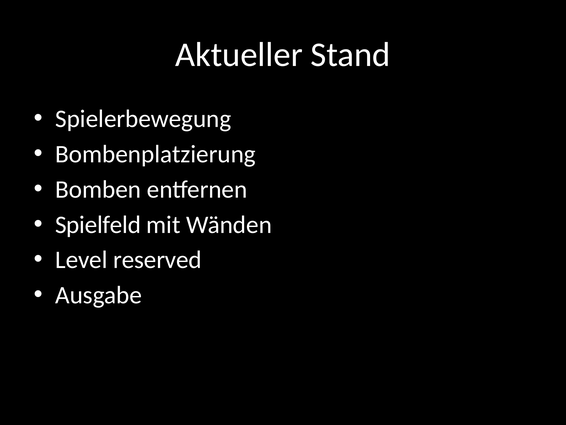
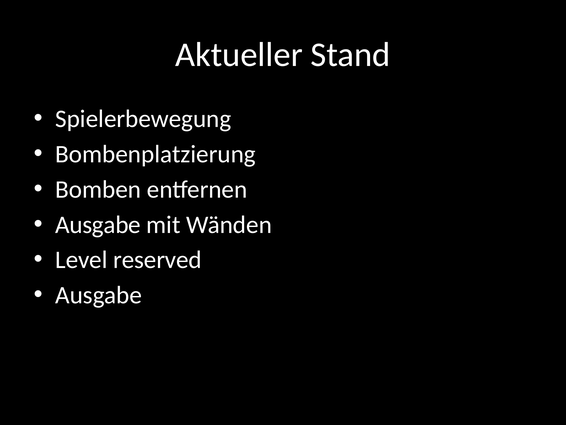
Spielfeld: Spielfeld -> Ausgabe (98, 224)
